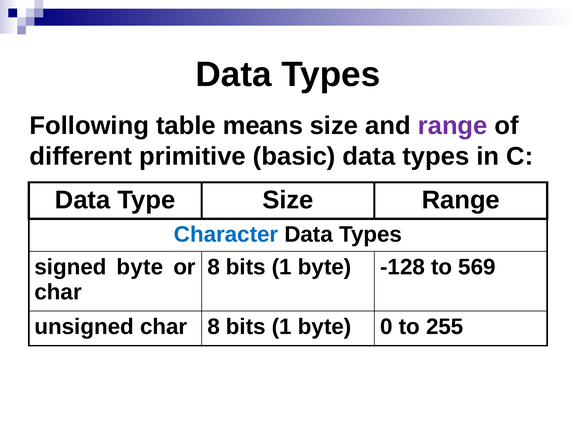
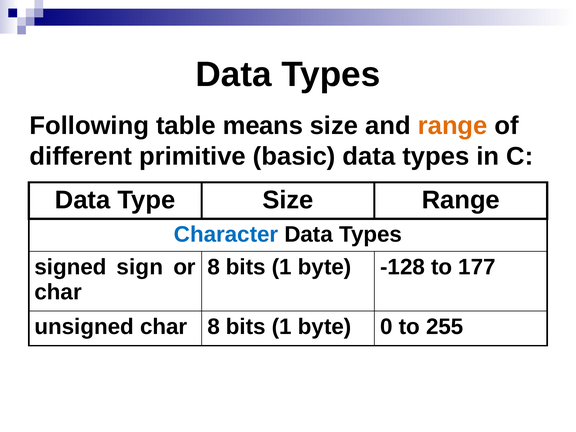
range colour: purple -> orange (453, 126)
signed byte: byte -> sign (140, 267)
569: 569 -> 177 (477, 267)
